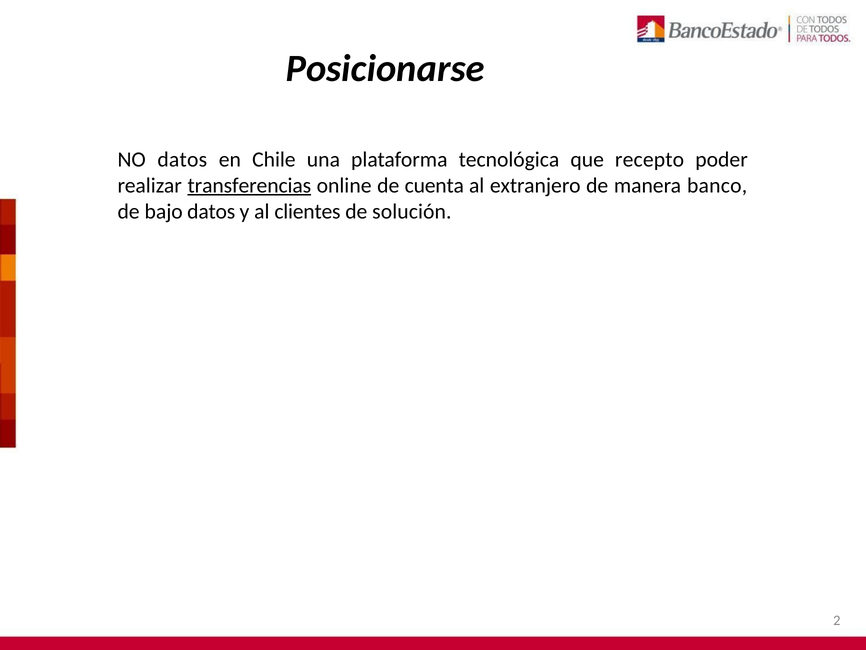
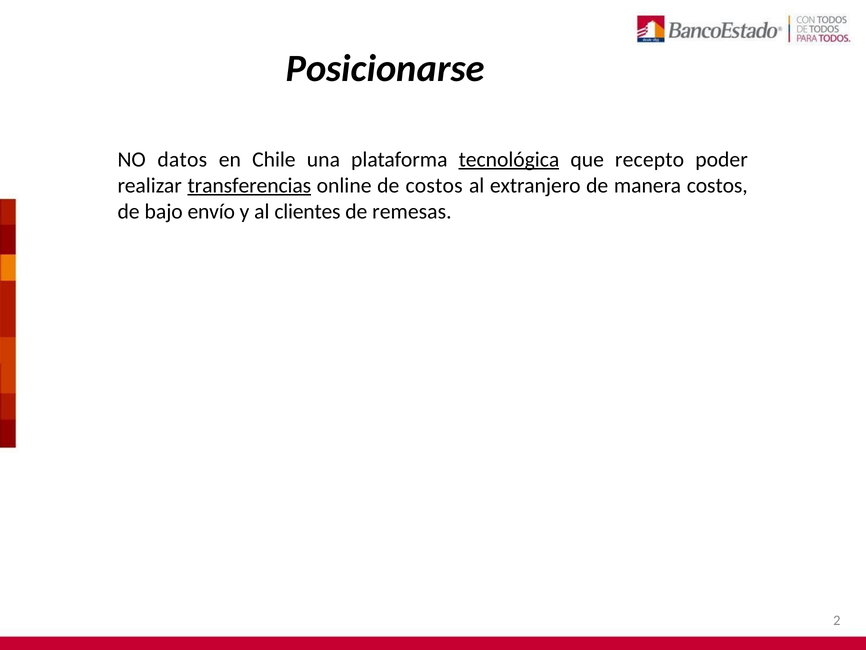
tecnológica underline: none -> present (509, 159)
de cuenta: cuenta -> costos (434, 185)
manera banco: banco -> costos (717, 185)
bajo datos: datos -> envío (211, 211)
solución: solución -> remesas (412, 211)
